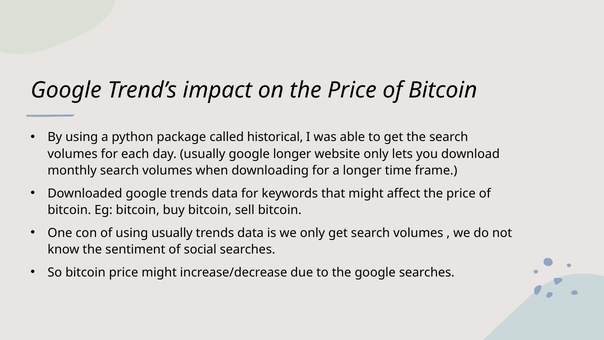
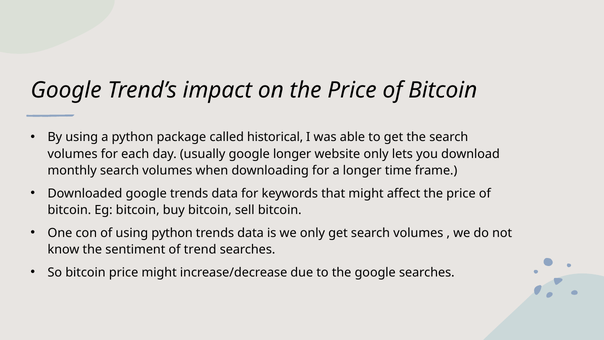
using usually: usually -> python (172, 233)
social: social -> trend (200, 249)
